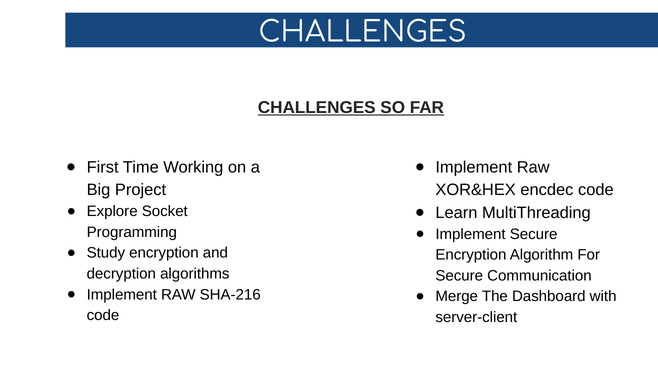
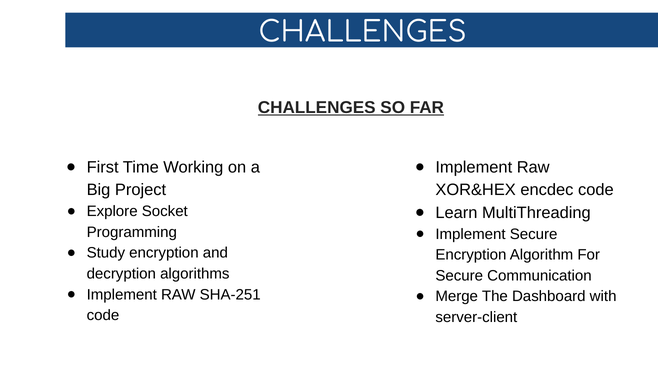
SHA-216: SHA-216 -> SHA-251 (230, 295)
